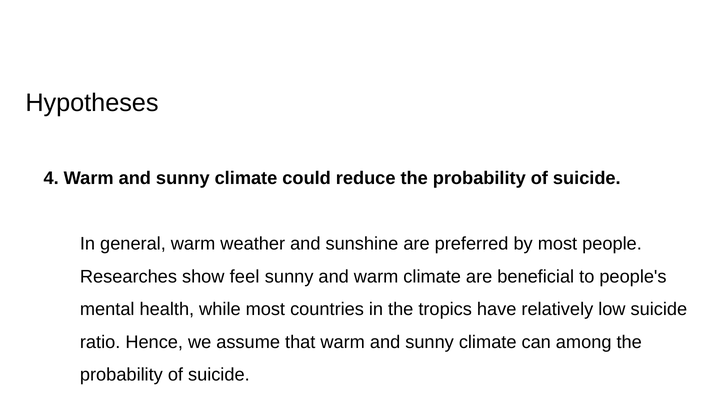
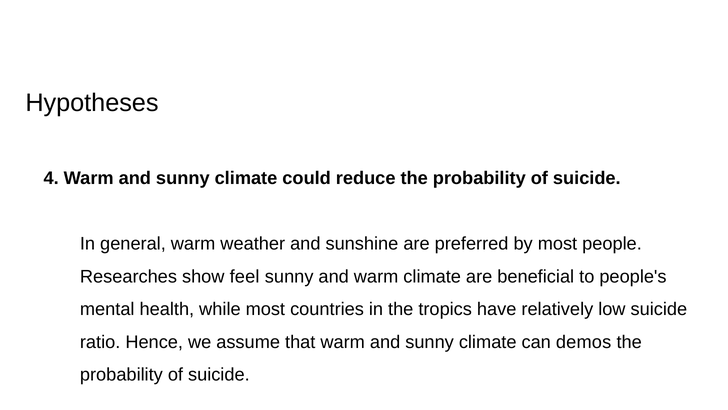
among: among -> demos (584, 342)
